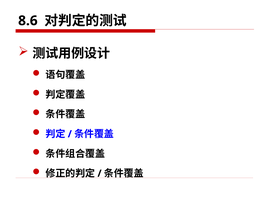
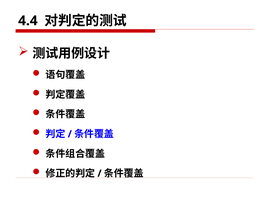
8.6: 8.6 -> 4.4 (28, 21)
